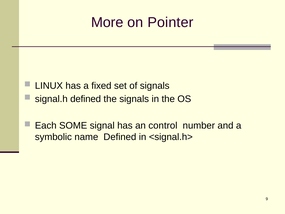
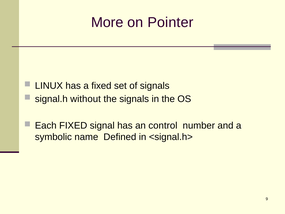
signal.h defined: defined -> without (86, 99)
Each SOME: SOME -> FIXED (73, 125)
